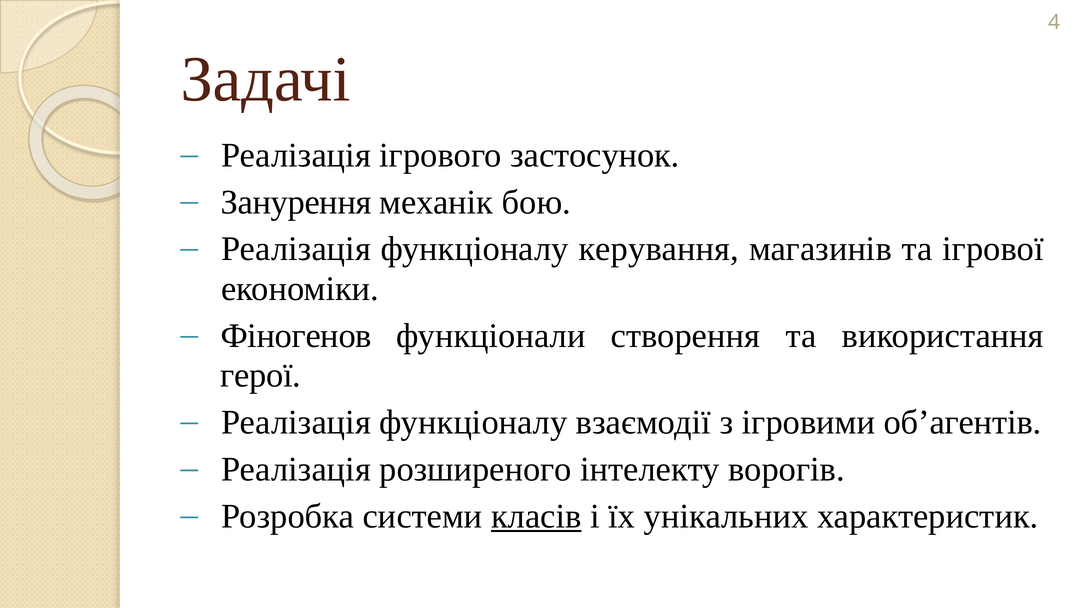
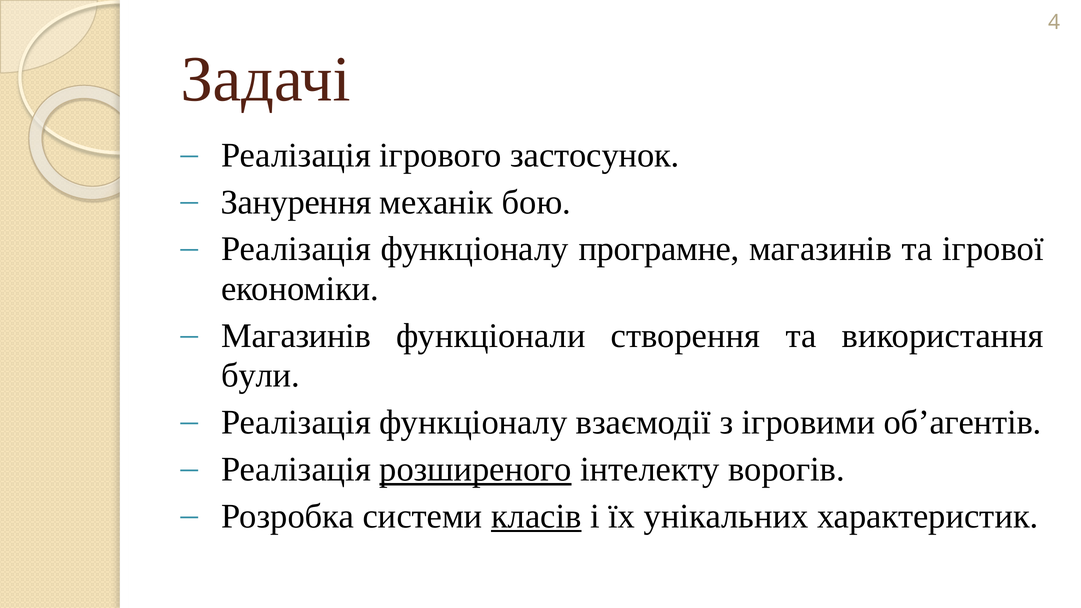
керування: керування -> програмне (659, 249)
Фіногенов: Фіногенов -> Магазинів (296, 336)
герої: герої -> були (261, 376)
розширеного underline: none -> present (476, 469)
